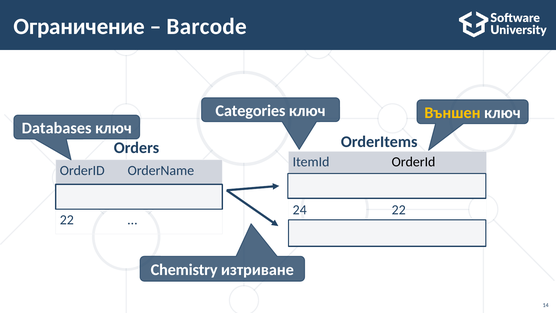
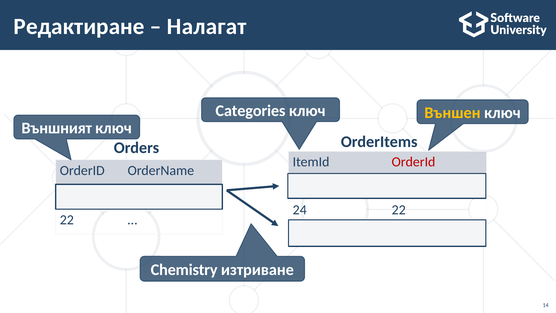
Ограничение: Ограничение -> Редактиране (79, 26)
Barcode: Barcode -> Налагат (207, 26)
Databases: Databases -> Външният (57, 128)
OrderId colour: black -> red (414, 162)
